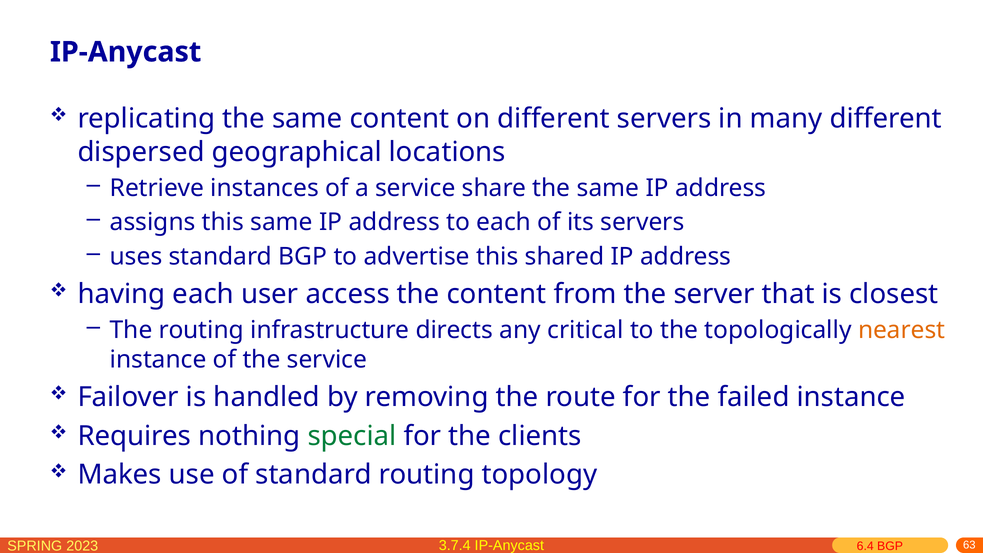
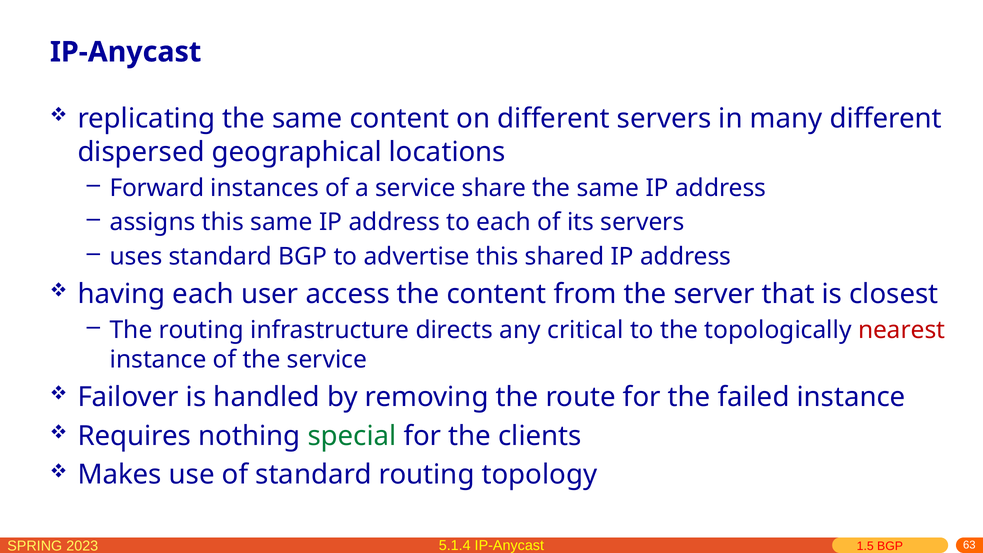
Retrieve: Retrieve -> Forward (157, 188)
nearest colour: orange -> red (902, 330)
3.7.4: 3.7.4 -> 5.1.4 (455, 545)
6.4: 6.4 -> 1.5 (865, 546)
